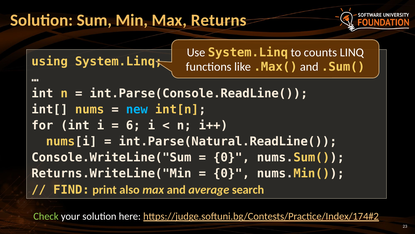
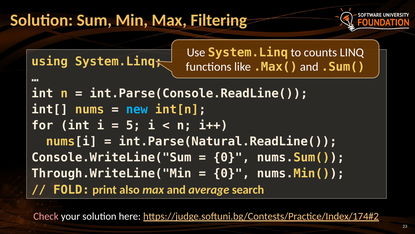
Returns: Returns -> Filtering (219, 20)
6: 6 -> 5 (133, 125)
Returns.WriteLine("Min: Returns.WriteLine("Min -> Through.WriteLine("Min (111, 173)
FIND: FIND -> FOLD (71, 189)
Check colour: light green -> pink (46, 216)
